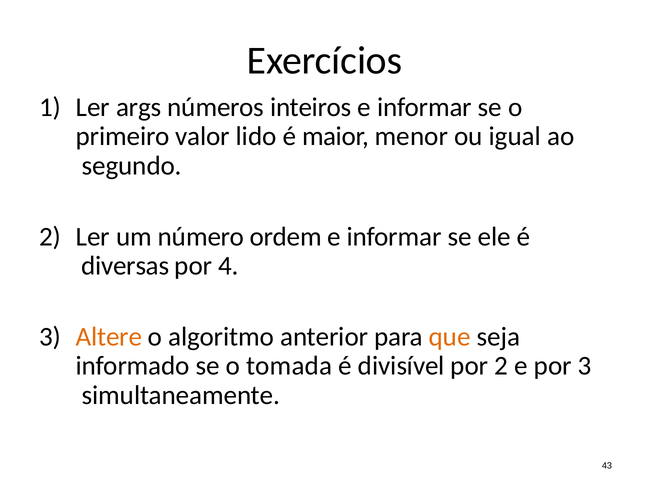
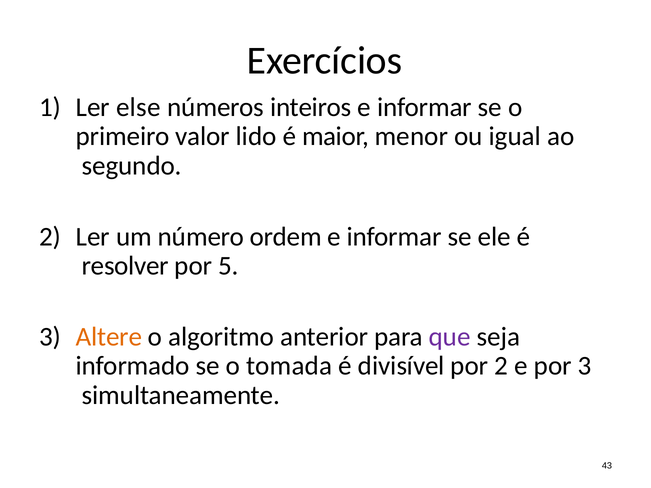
args: args -> else (138, 107)
diversas: diversas -> resolver (125, 266)
4: 4 -> 5 (229, 266)
que colour: orange -> purple (450, 337)
